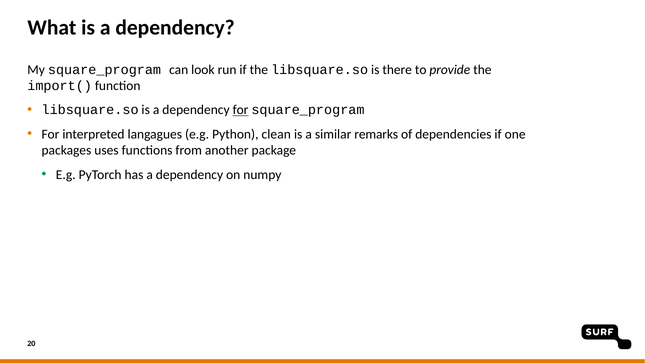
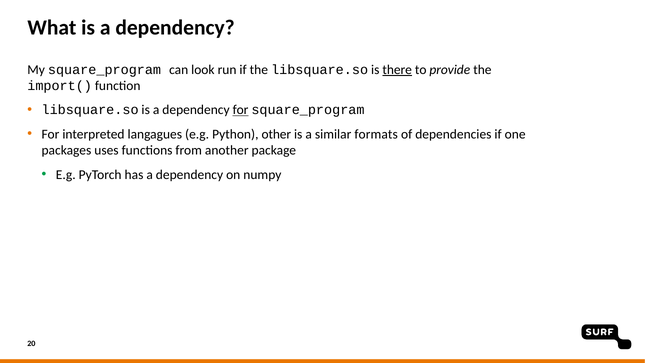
there underline: none -> present (397, 70)
clean: clean -> other (276, 134)
remarks: remarks -> formats (376, 134)
